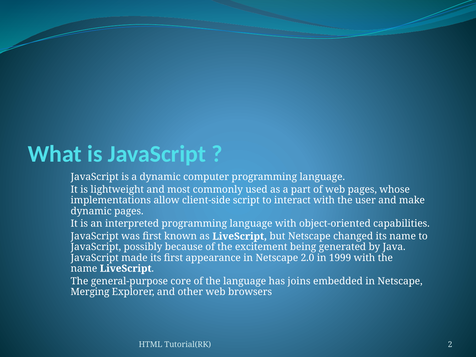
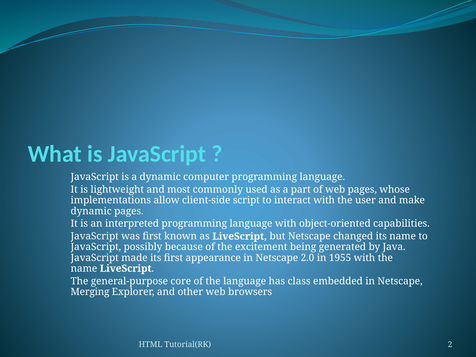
1999: 1999 -> 1955 (340, 258)
joins: joins -> class (299, 281)
